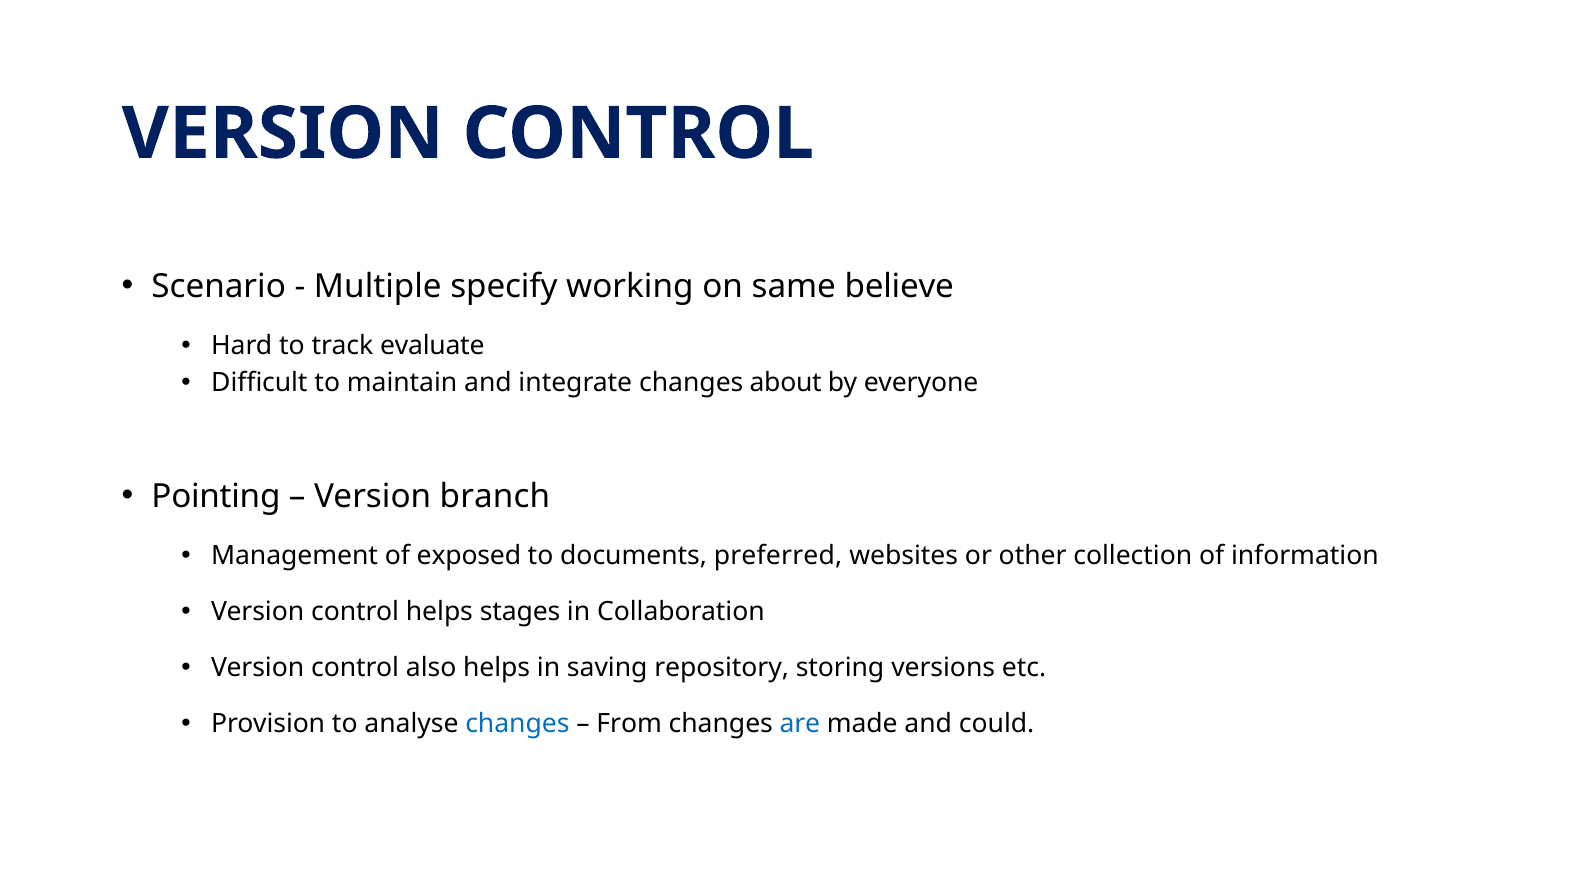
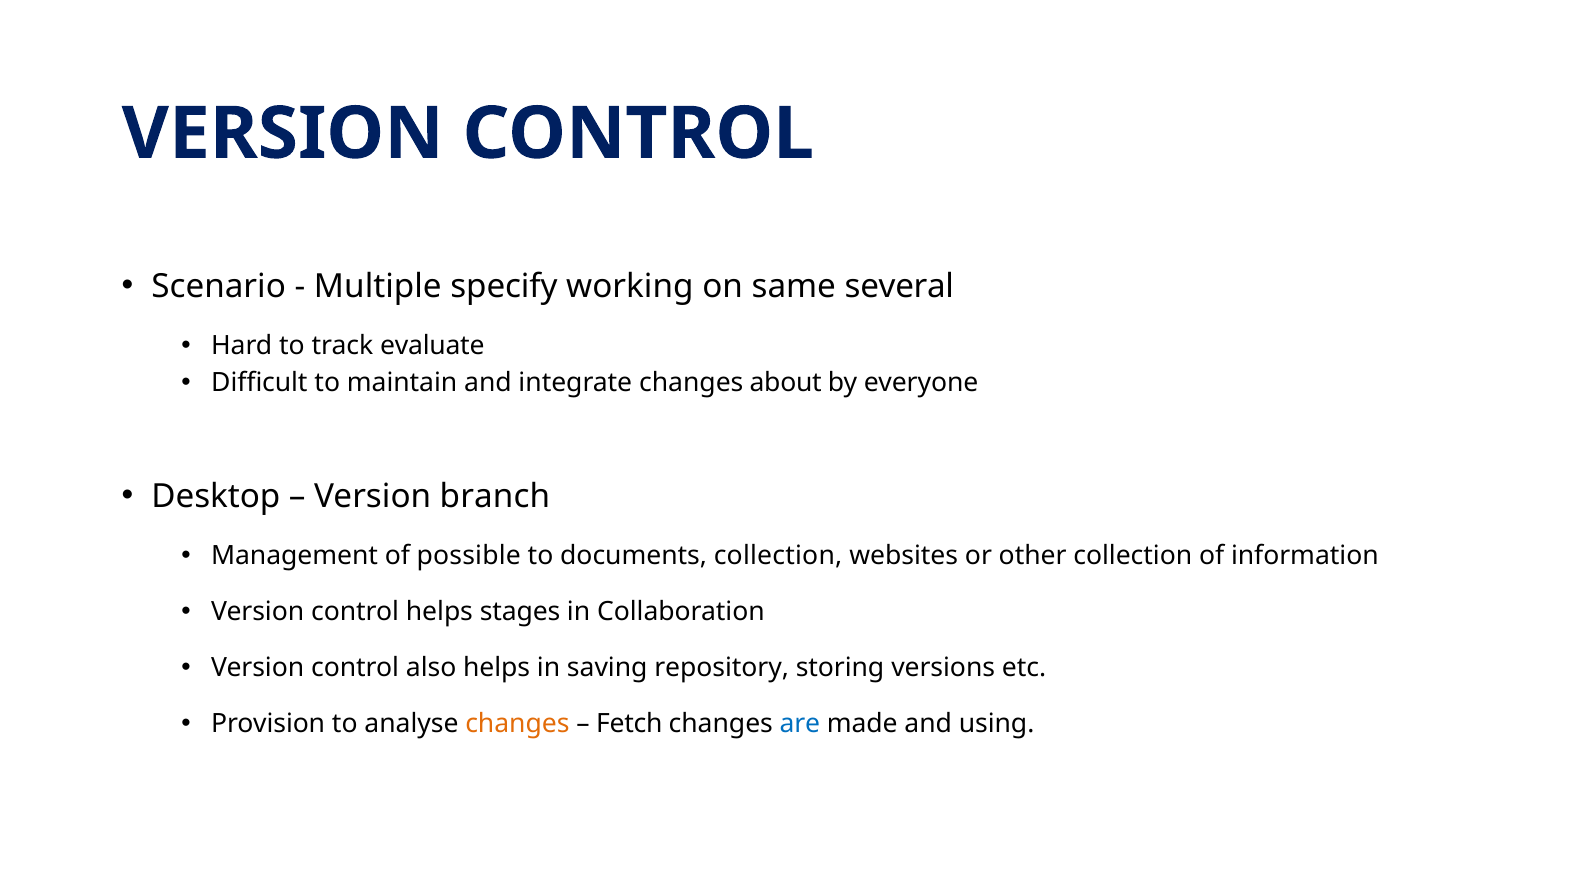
believe: believe -> several (899, 287)
Pointing: Pointing -> Desktop (216, 497)
exposed: exposed -> possible (469, 556)
documents preferred: preferred -> collection (778, 556)
changes colour: blue -> orange (517, 724)
From: From -> Fetch (629, 724)
could: could -> using (997, 724)
